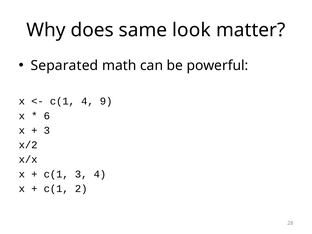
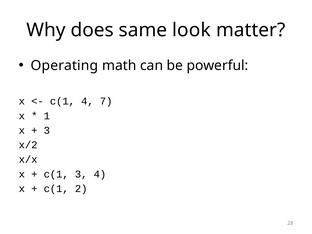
Separated: Separated -> Operating (64, 65)
9: 9 -> 7 (106, 101)
6: 6 -> 1 (47, 116)
